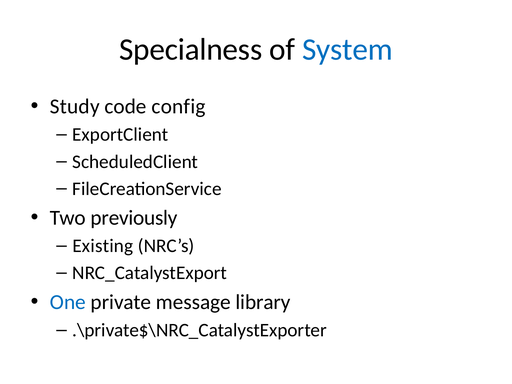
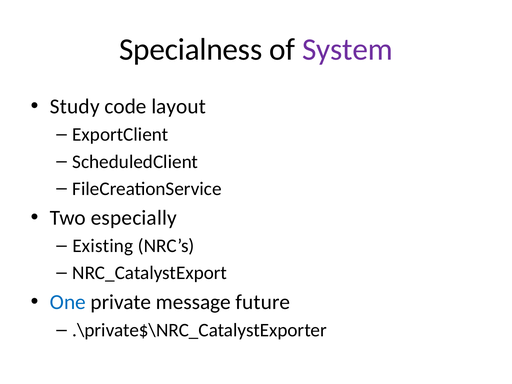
System colour: blue -> purple (348, 50)
config: config -> layout (179, 106)
previously: previously -> especially (134, 218)
library: library -> future (263, 302)
